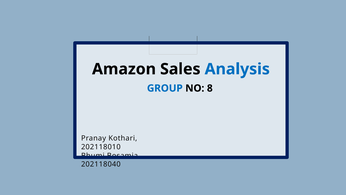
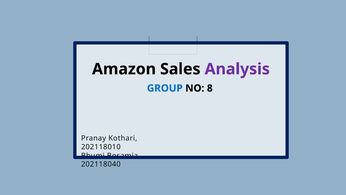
Analysis colour: blue -> purple (237, 69)
